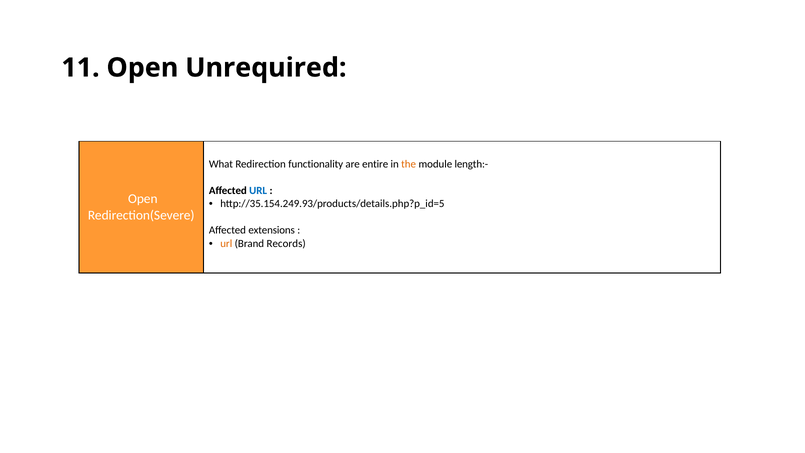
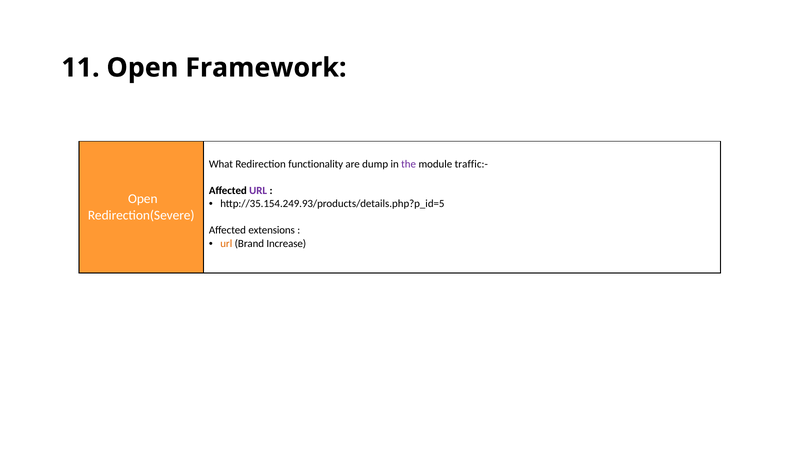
Unrequired: Unrequired -> Framework (266, 68)
entire: entire -> dump (375, 164)
the colour: orange -> purple (409, 164)
length:-: length:- -> traffic:- (471, 164)
URL colour: blue -> purple (258, 190)
Records: Records -> Increase (286, 244)
